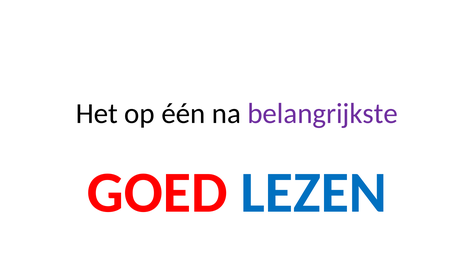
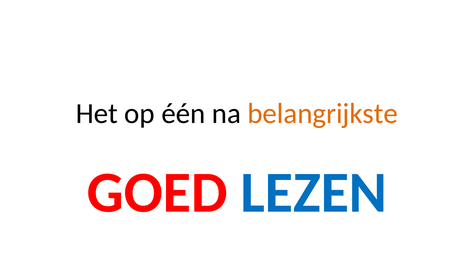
belangrijkste colour: purple -> orange (323, 113)
